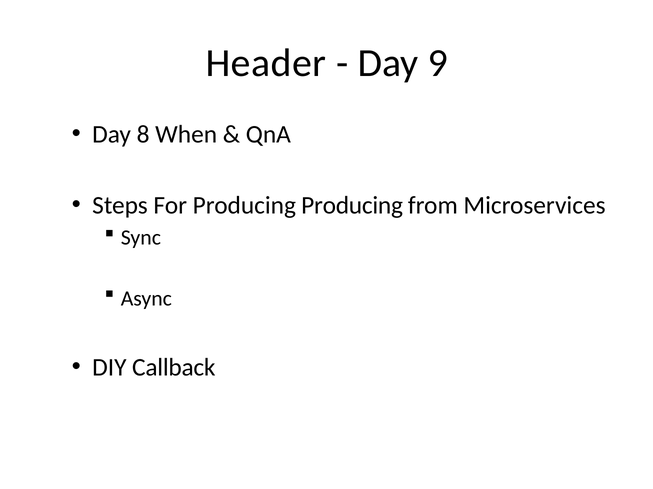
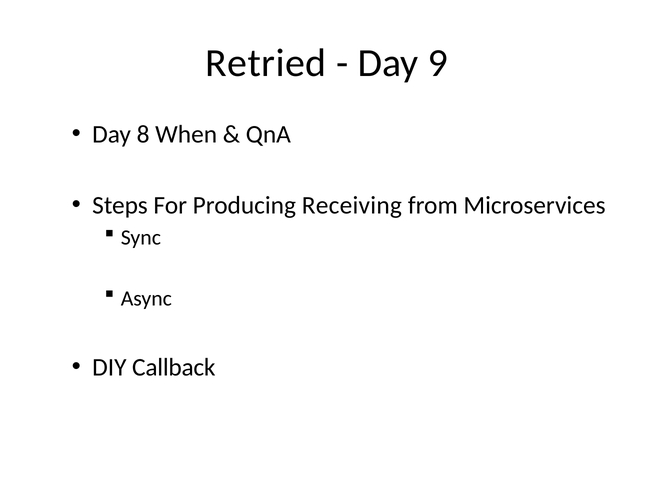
Header: Header -> Retried (266, 63)
Producing Producing: Producing -> Receiving (352, 206)
